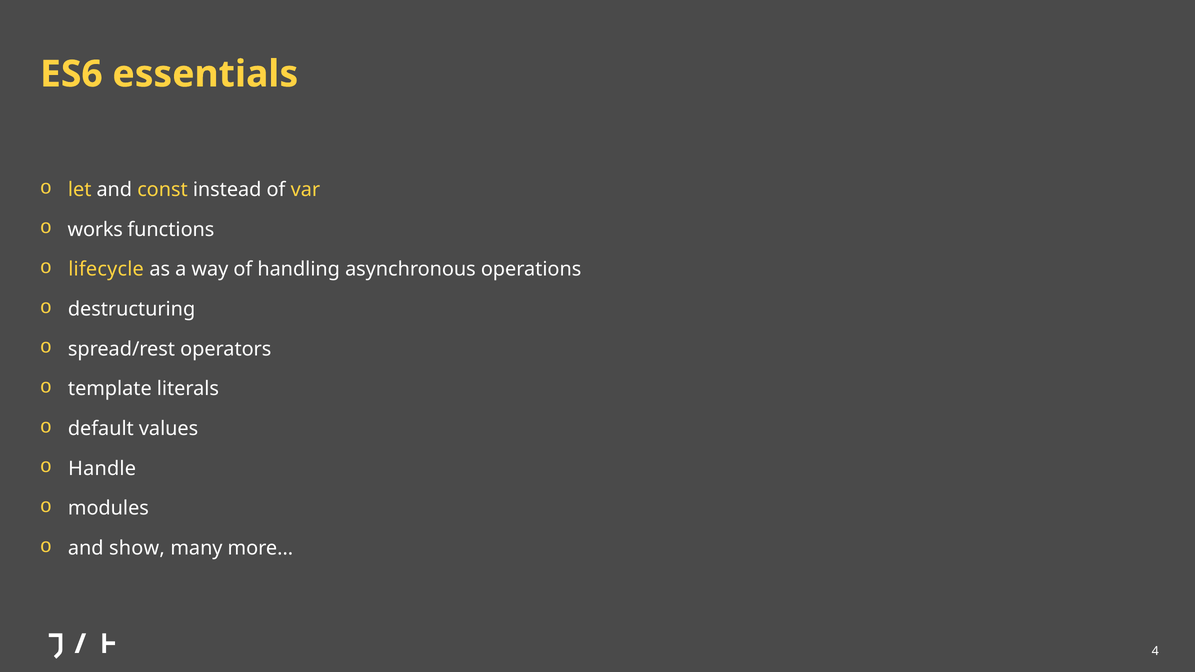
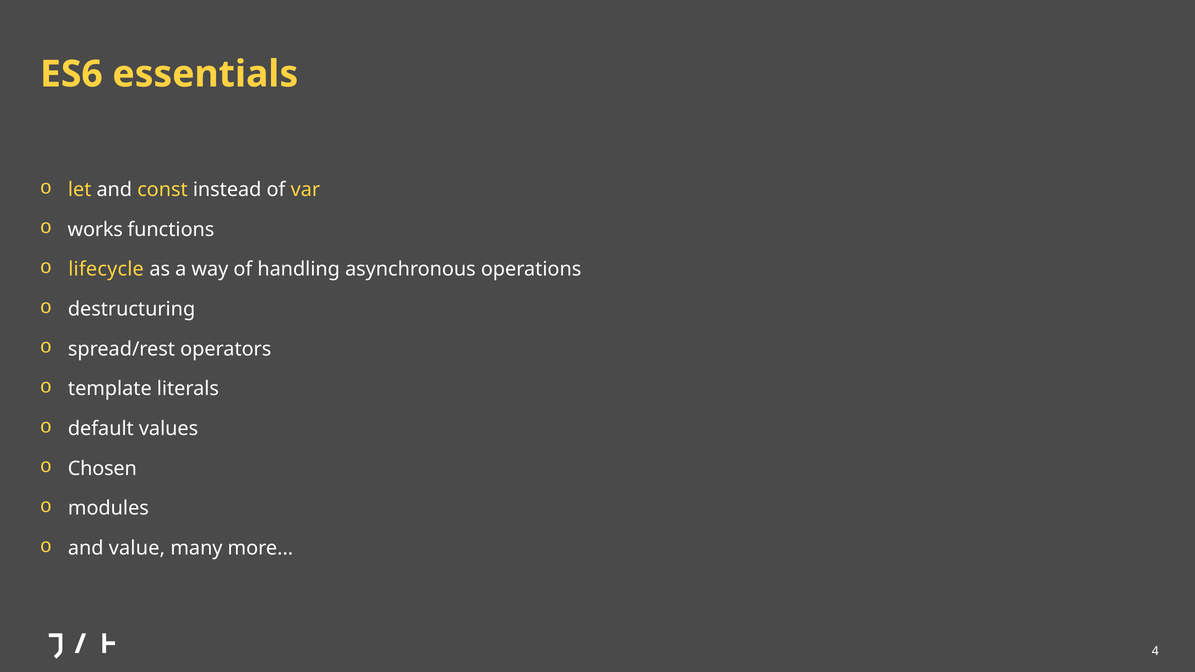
Handle: Handle -> Chosen (102, 469)
show: show -> value (137, 548)
